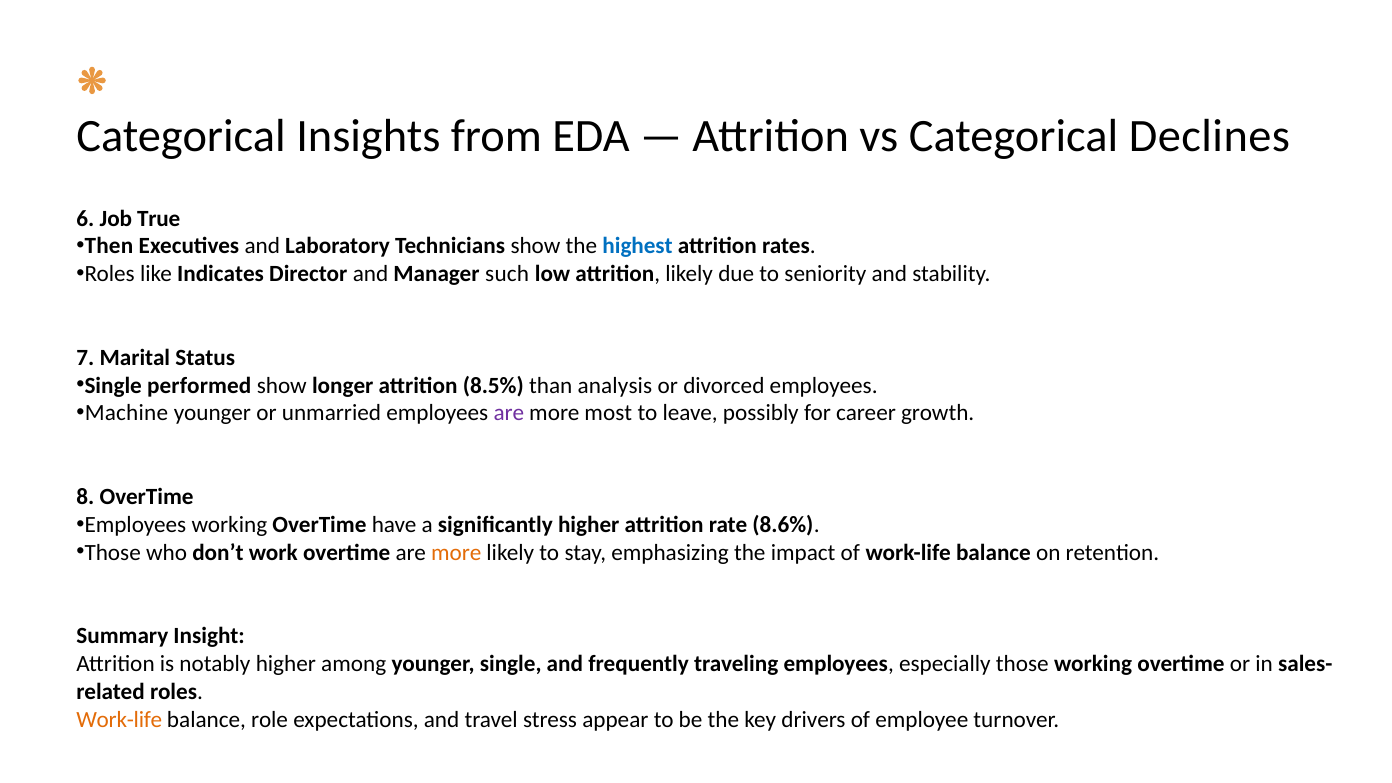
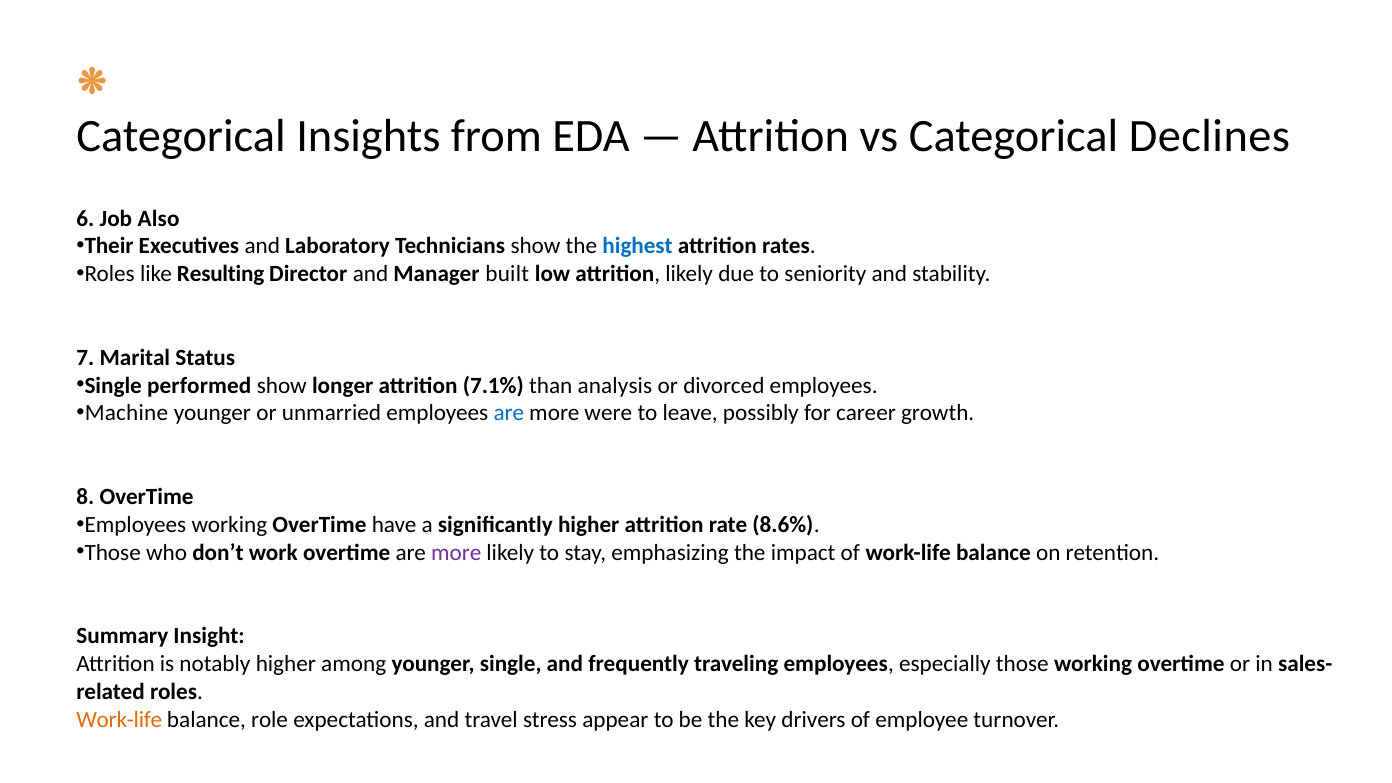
True: True -> Also (159, 218)
Then: Then -> Their (109, 246)
Indicates: Indicates -> Resulting (221, 274)
such: such -> built (507, 274)
8.5%: 8.5% -> 7.1% (493, 385)
are colour: purple -> blue (509, 413)
most: most -> were (608, 413)
more colour: orange -> purple (456, 553)
